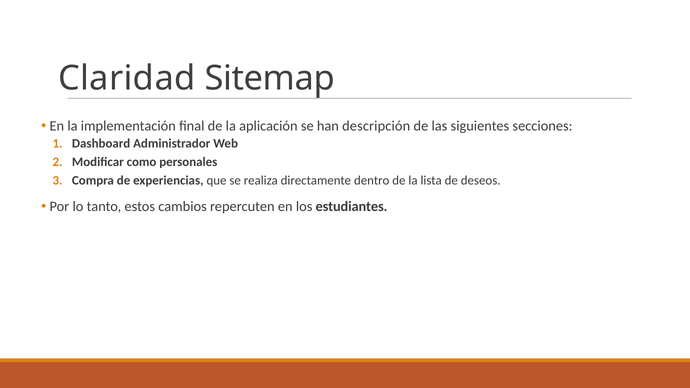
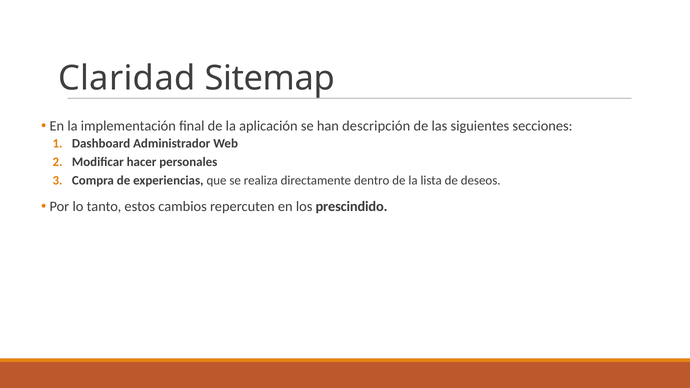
como: como -> hacer (142, 162)
estudiantes: estudiantes -> prescindido (351, 207)
